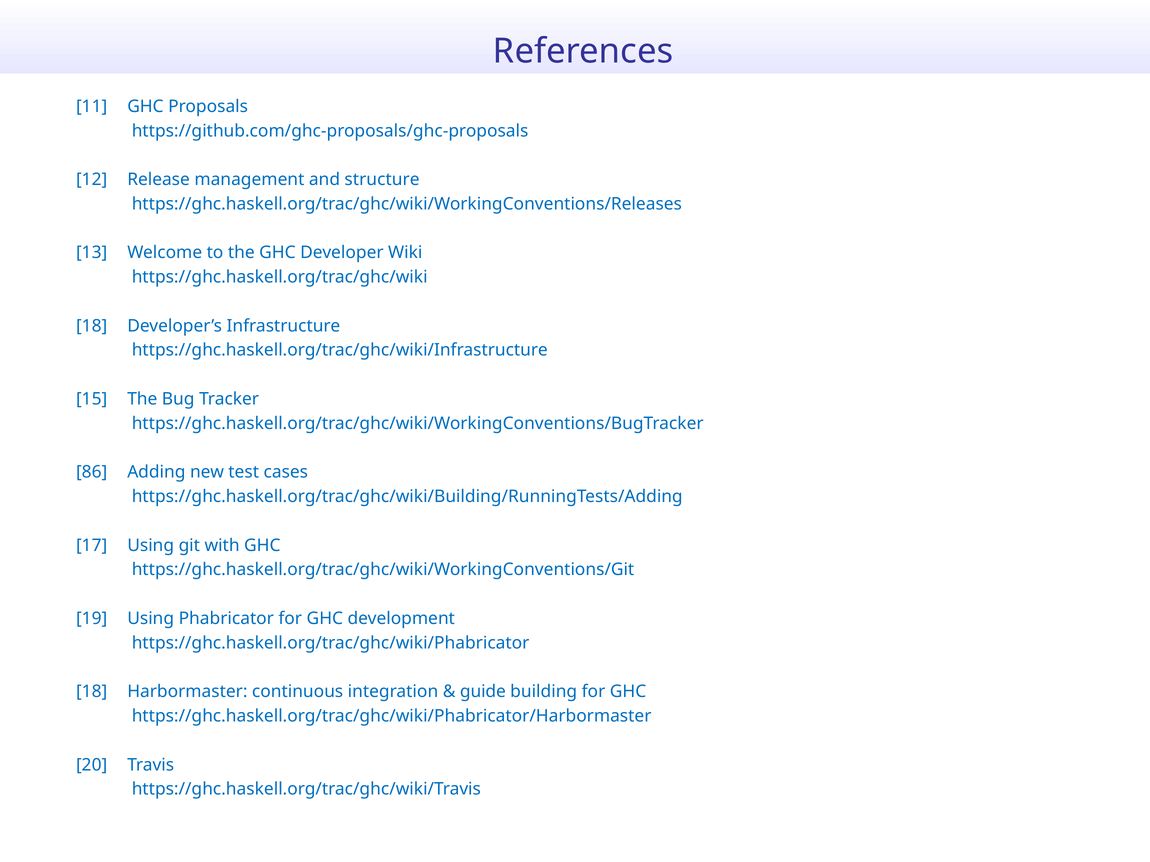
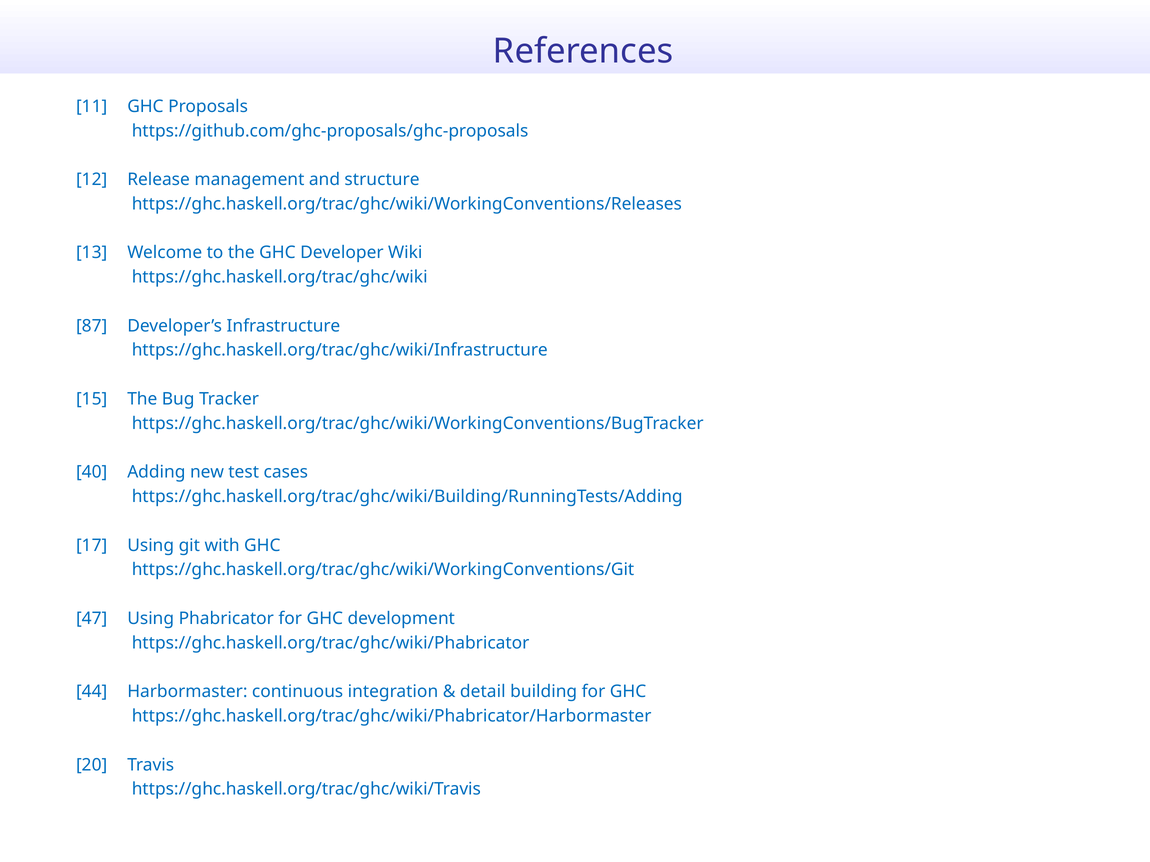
18: 18 -> 87 (92, 326)
86: 86 -> 40 (92, 472)
19: 19 -> 47 (92, 619)
18: 18 -> 44 (92, 692)
guide: guide -> detail (483, 692)
